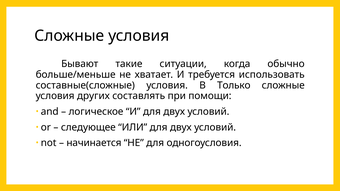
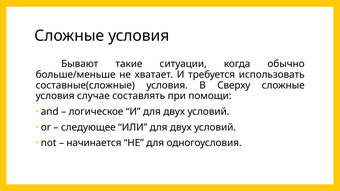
Только: Только -> Сверху (234, 85)
других: других -> случае (93, 96)
